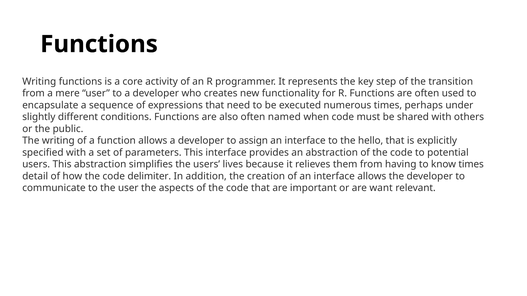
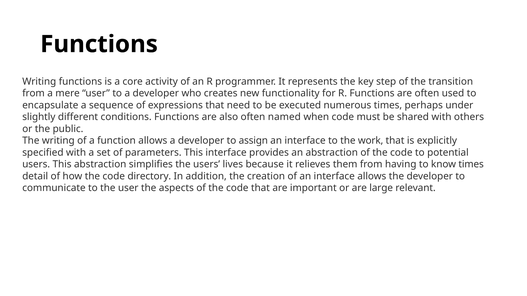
hello: hello -> work (371, 141)
delimiter: delimiter -> directory (149, 176)
want: want -> large (381, 188)
